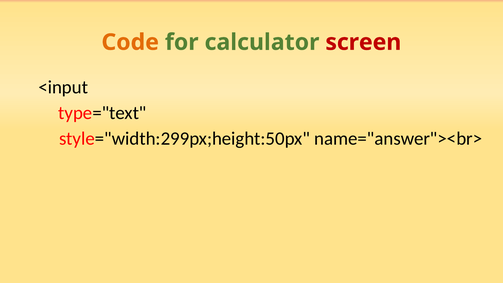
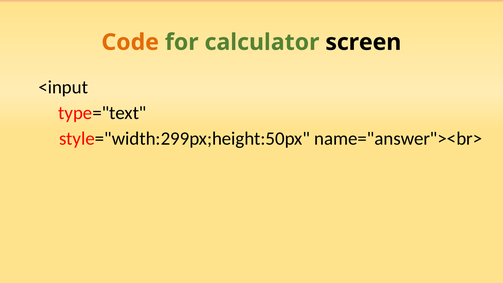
screen colour: red -> black (363, 42)
